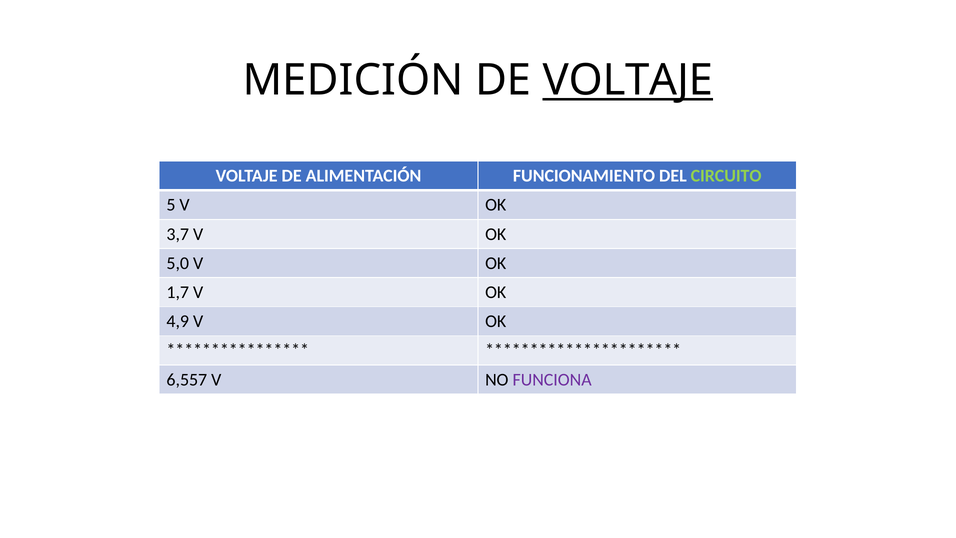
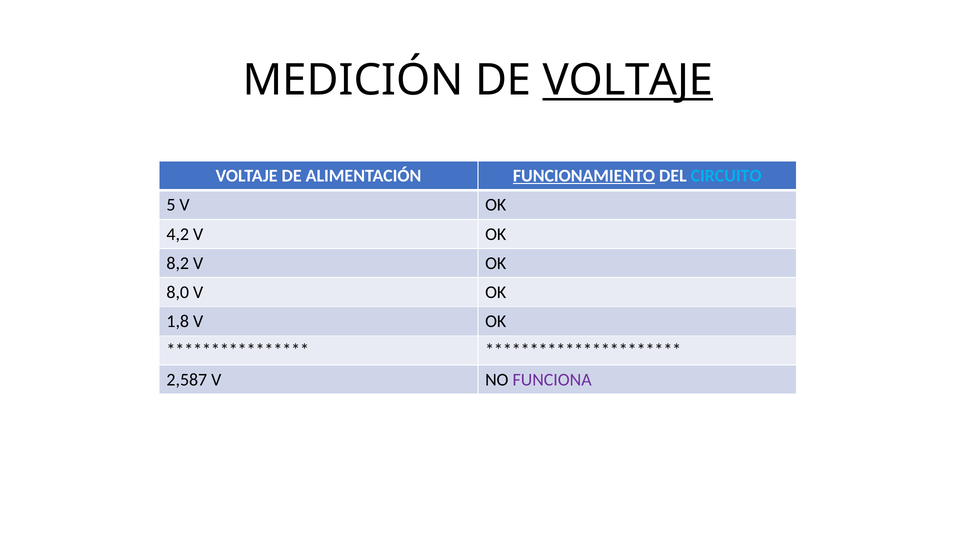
FUNCIONAMIENTO underline: none -> present (584, 176)
CIRCUITO colour: light green -> light blue (726, 176)
3,7: 3,7 -> 4,2 (178, 234)
5,0: 5,0 -> 8,2 (178, 263)
1,7: 1,7 -> 8,0 (178, 292)
4,9: 4,9 -> 1,8 (178, 321)
6,557: 6,557 -> 2,587 (187, 379)
